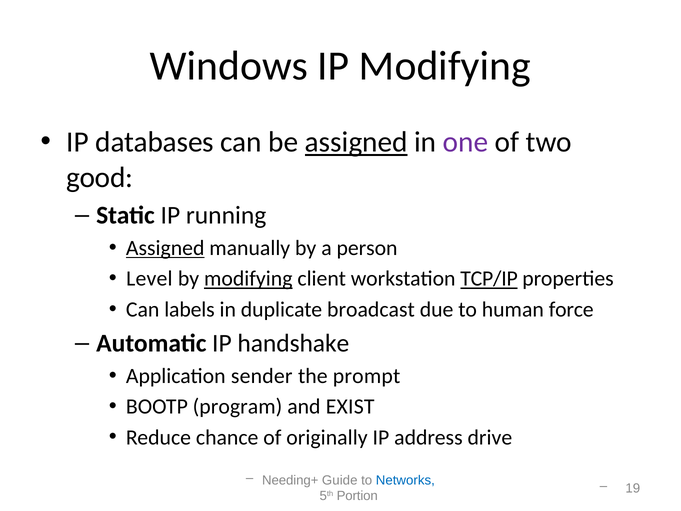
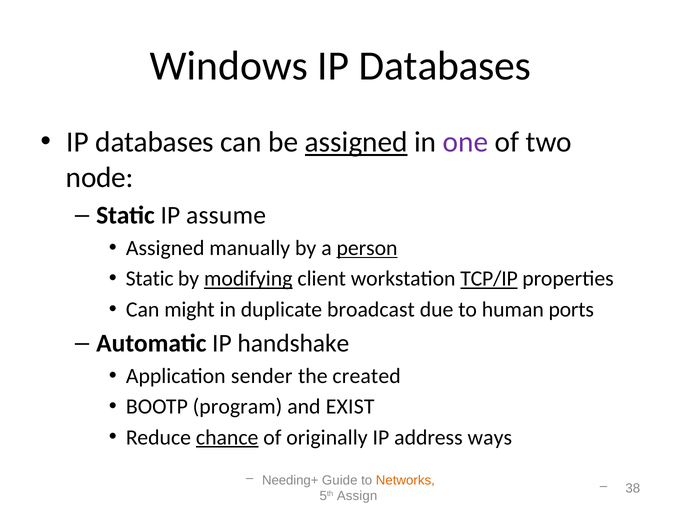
Modifying: Modifying -> Databases (445, 66)
good: good -> node (100, 177)
running: running -> assume (226, 215)
Assigned underline: present -> none (165, 248)
person underline: none -> present (367, 248)
Level: Level -> Static (150, 279)
labels: labels -> might (190, 309)
force: force -> ports (571, 309)
prompt: prompt -> created (367, 376)
chance underline: none -> present (227, 437)
drive: drive -> ways (490, 437)
Networks colour: blue -> orange (405, 480)
19: 19 -> 38 (633, 488)
Portion: Portion -> Assign (357, 496)
